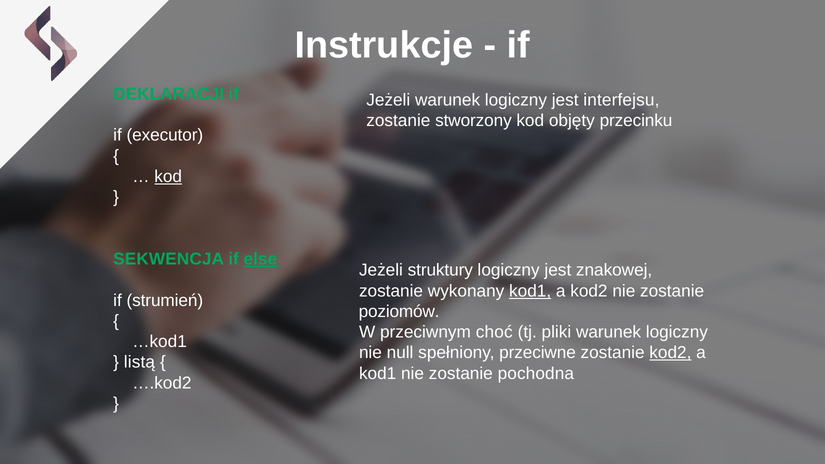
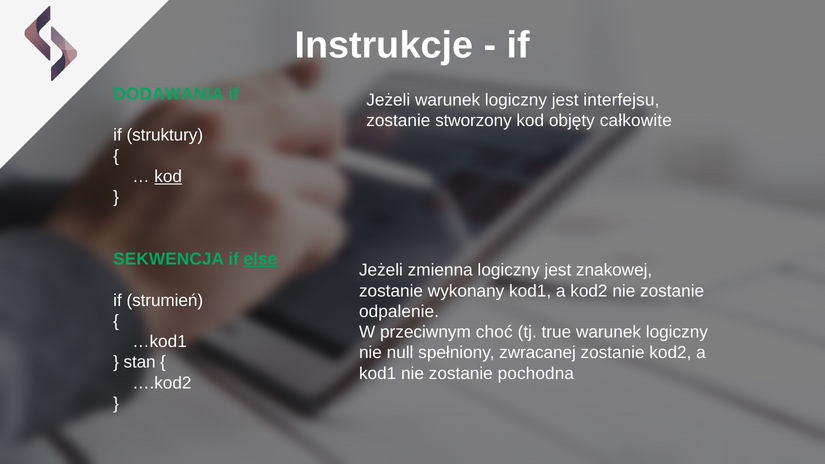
DEKLARACJI: DEKLARACJI -> DODAWANIA (169, 94)
przecinku: przecinku -> całkowite (636, 121)
executor: executor -> struktury (165, 135)
struktury: struktury -> zmienna (440, 270)
kod1 underline: present -> none (530, 291)
poziomów: poziomów -> odpalenie (399, 312)
pliki: pliki -> true (556, 332)
przeciwne: przeciwne -> zwracanej (538, 353)
kod2 underline: present -> none (670, 353)
listą: listą -> stan (140, 362)
